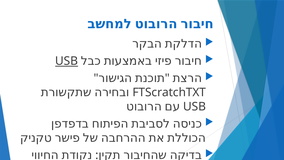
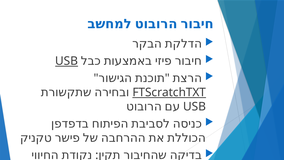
FTScratchTXT underline: none -> present (169, 92)
